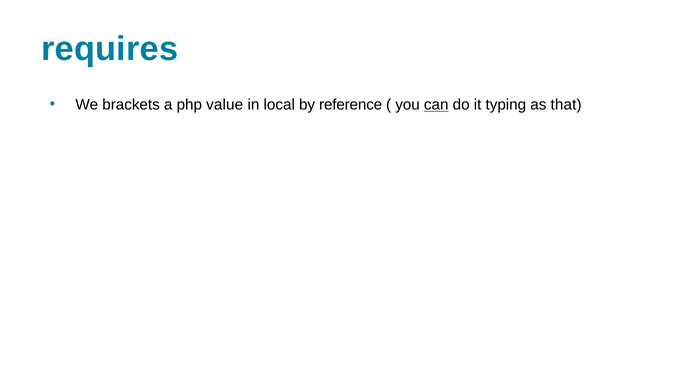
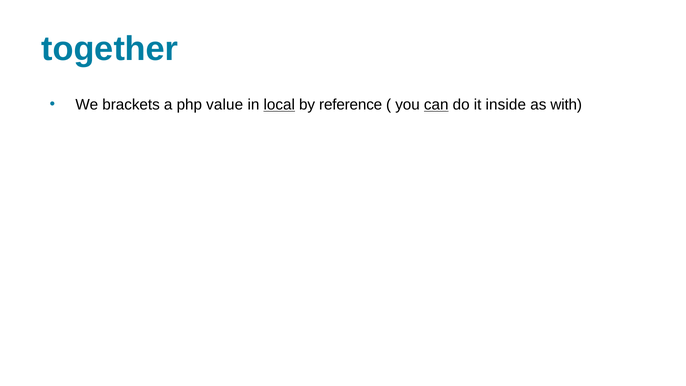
requires: requires -> together (110, 49)
local underline: none -> present (279, 105)
typing: typing -> inside (506, 105)
that: that -> with (566, 105)
